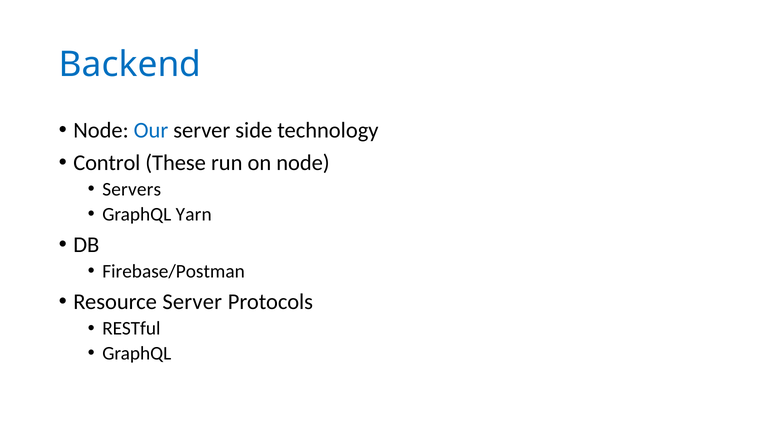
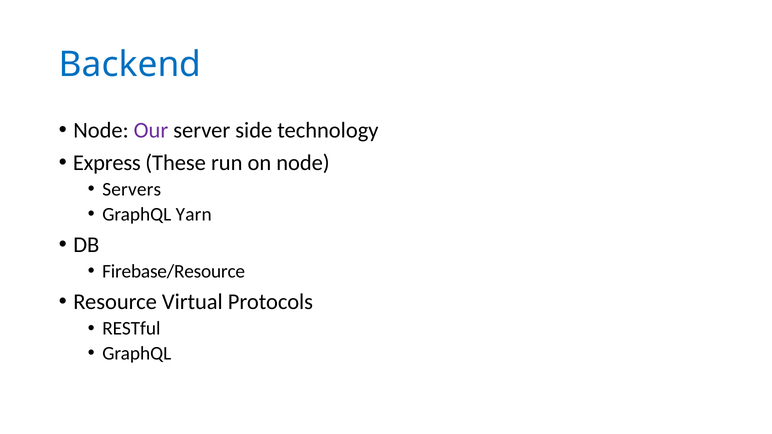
Our colour: blue -> purple (151, 130)
Control: Control -> Express (107, 163)
Firebase/Postman: Firebase/Postman -> Firebase/Resource (174, 271)
Resource Server: Server -> Virtual (192, 302)
